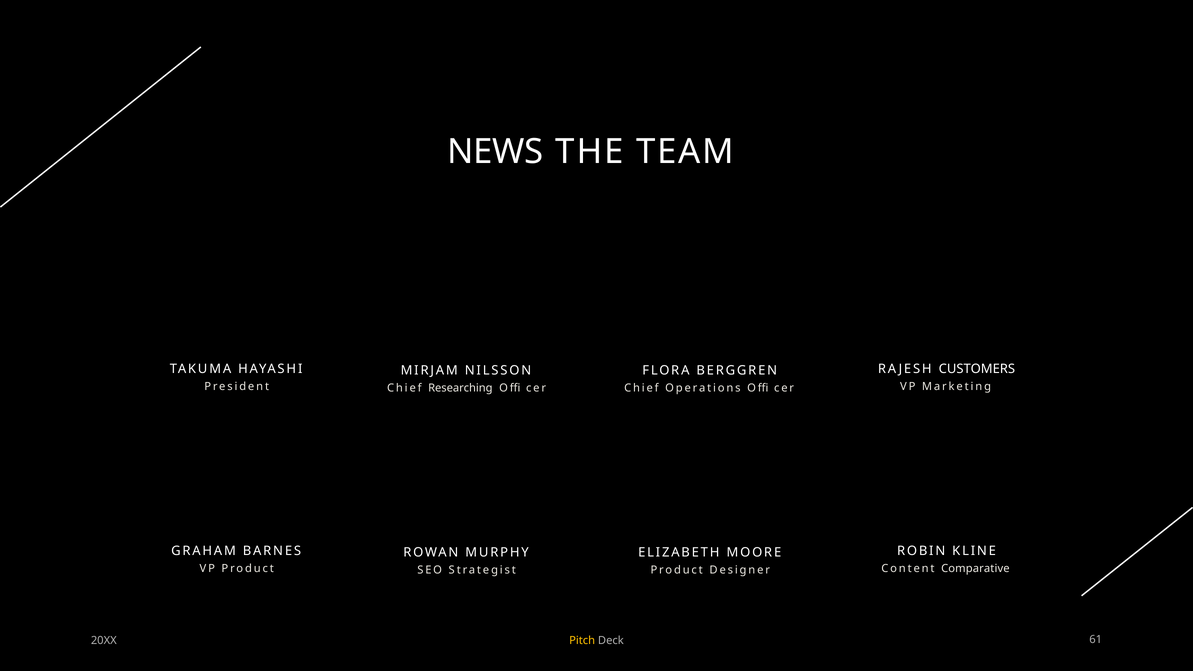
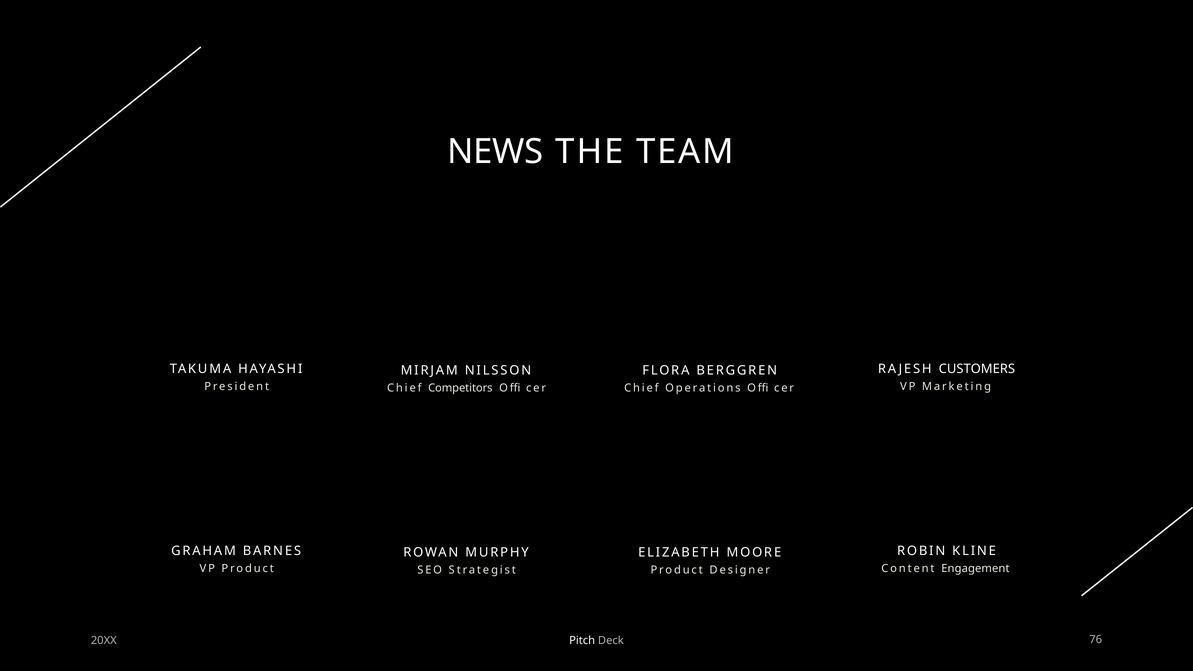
Researching: Researching -> Competitors (460, 388)
Comparative: Comparative -> Engagement (975, 569)
Pitch colour: yellow -> white (582, 641)
61: 61 -> 76 (1096, 640)
